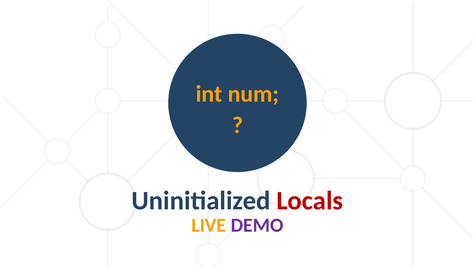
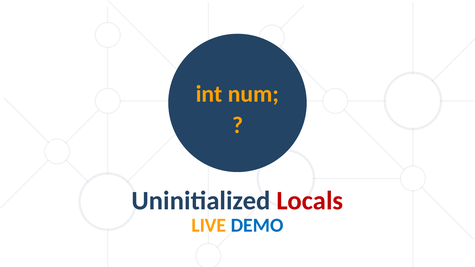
DEMO colour: purple -> blue (257, 226)
